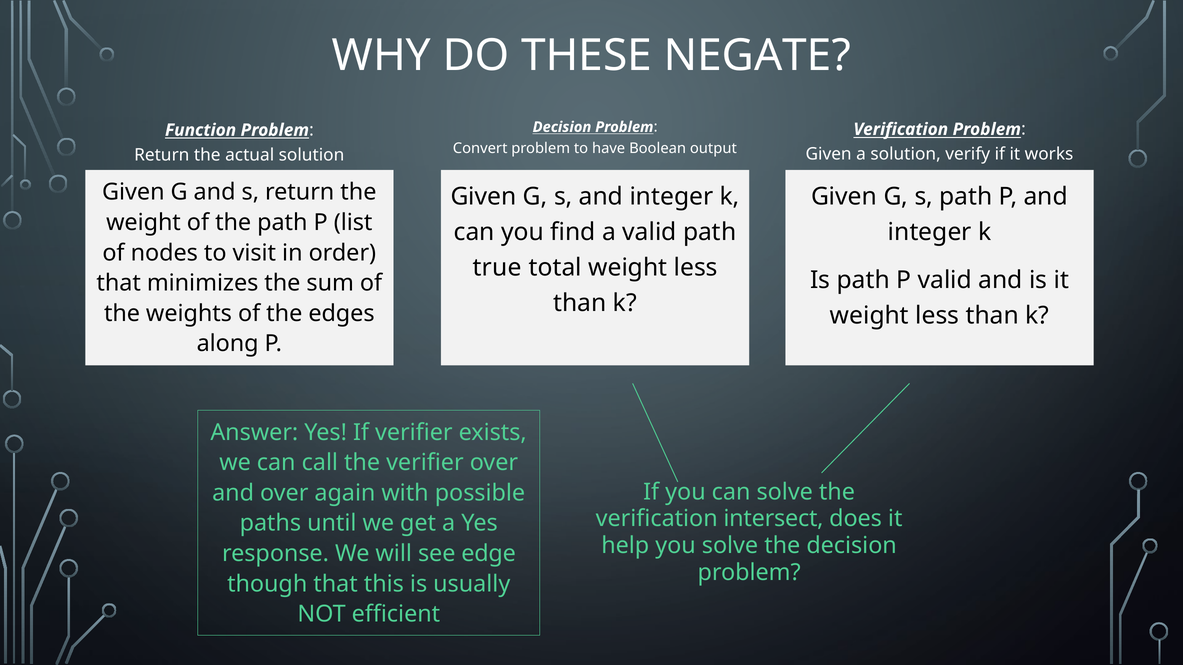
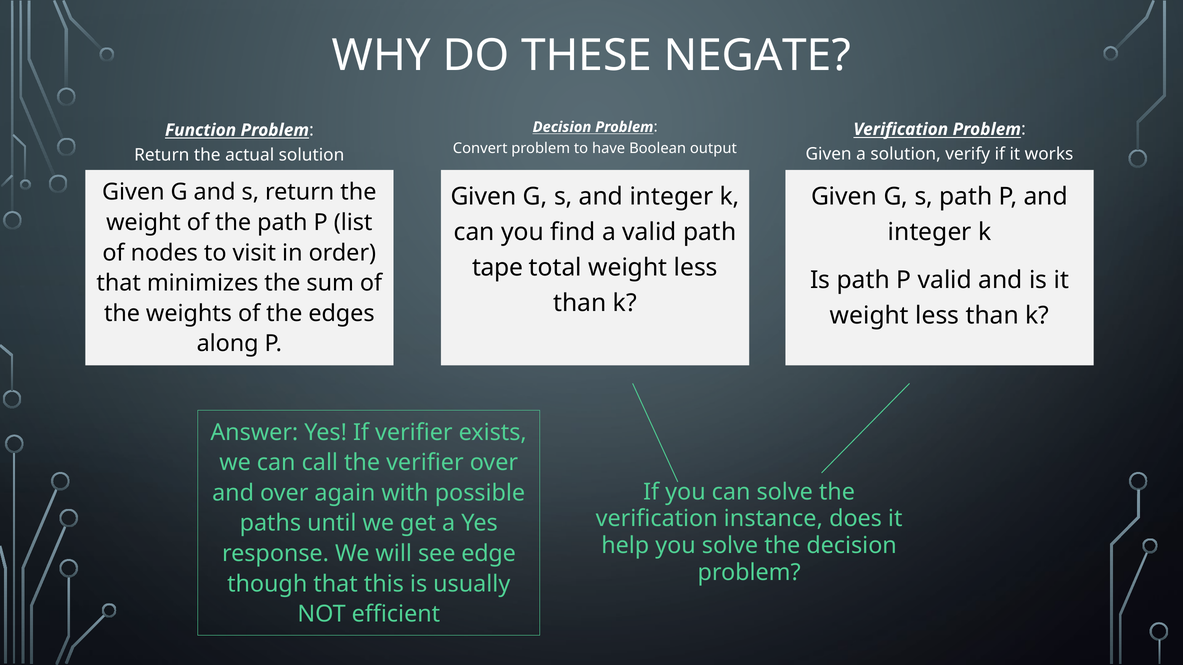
true: true -> tape (498, 268)
intersect: intersect -> instance (773, 519)
